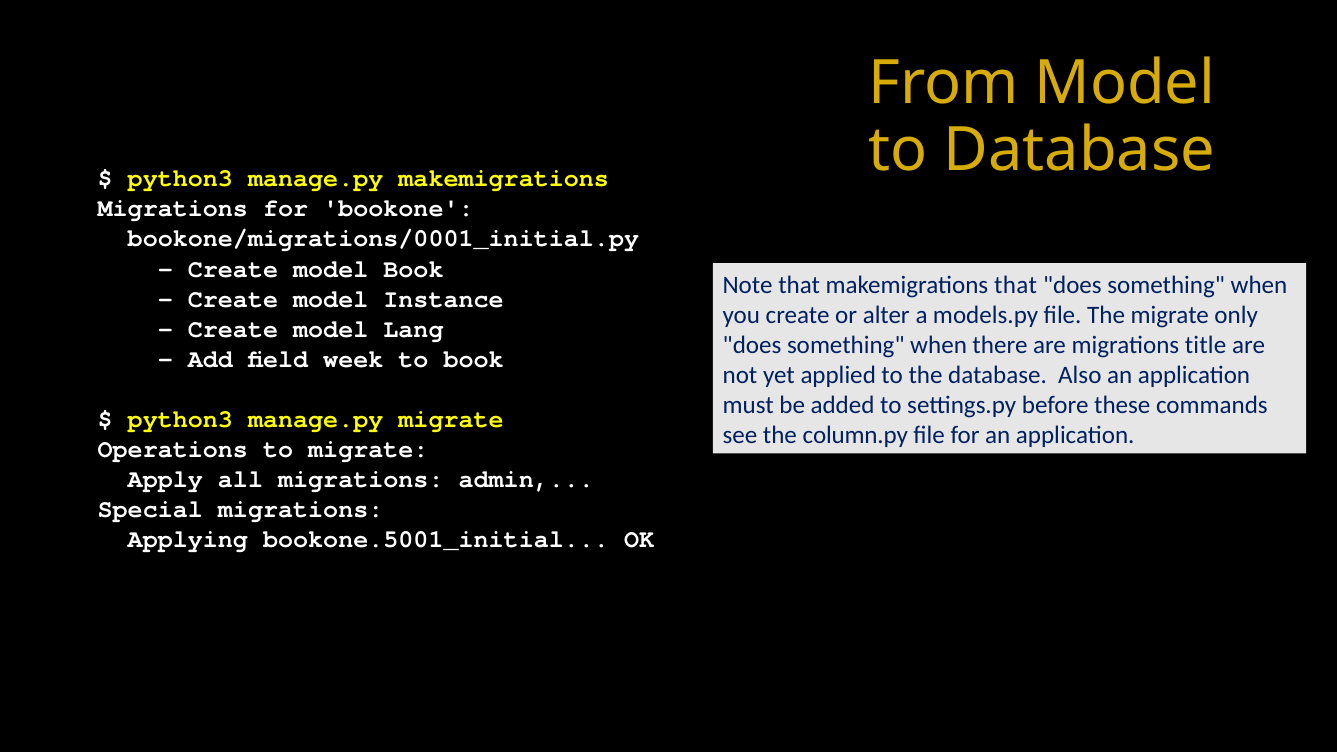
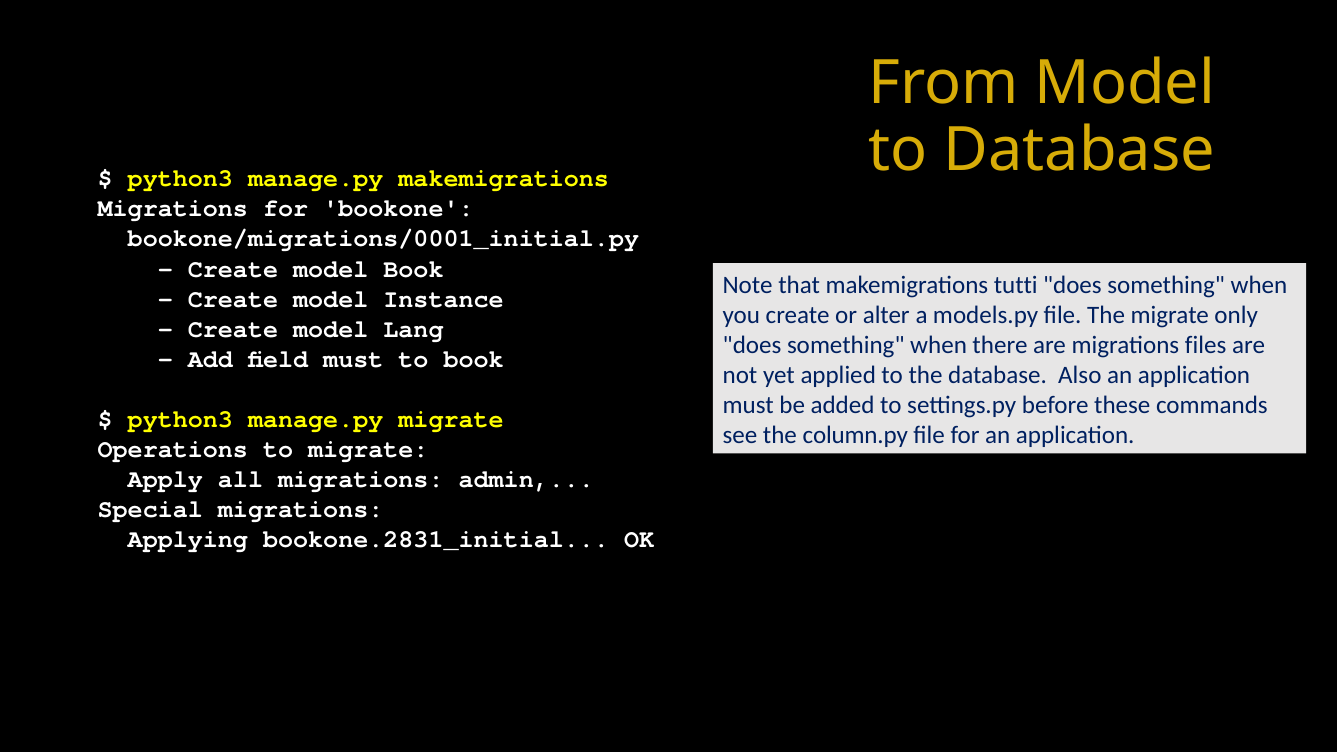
makemigrations that: that -> tutti (1016, 285)
title: title -> files (1206, 345)
field week: week -> must (353, 359)
bookone.5001_initial: bookone.5001_initial -> bookone.2831_initial (436, 540)
